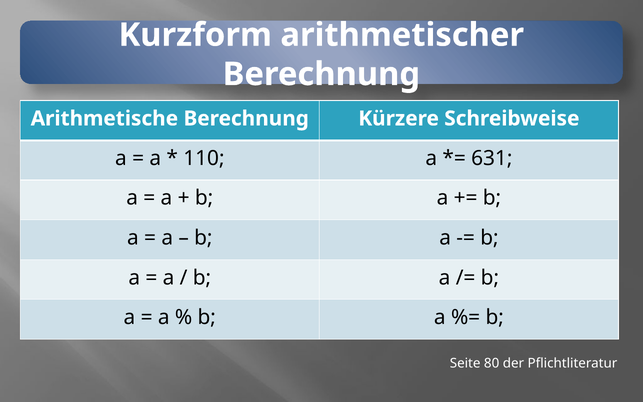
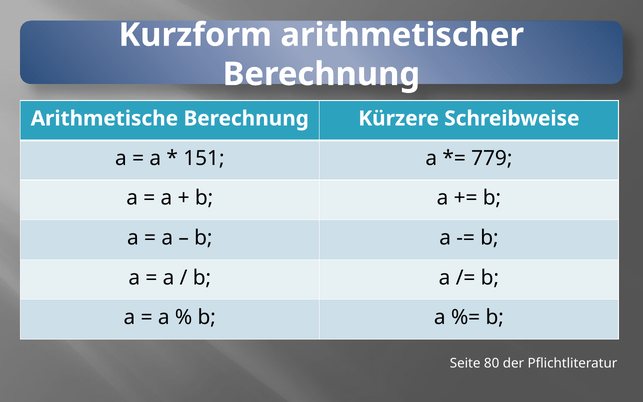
110: 110 -> 151 (204, 158)
631: 631 -> 779 (492, 158)
